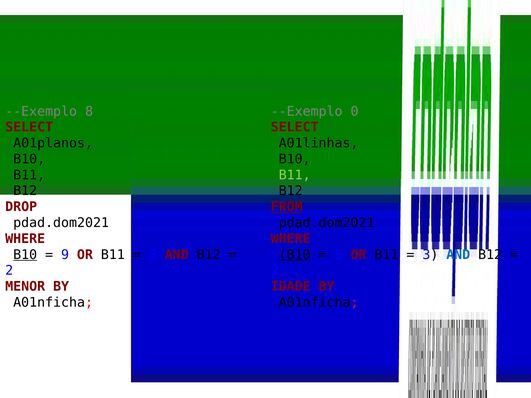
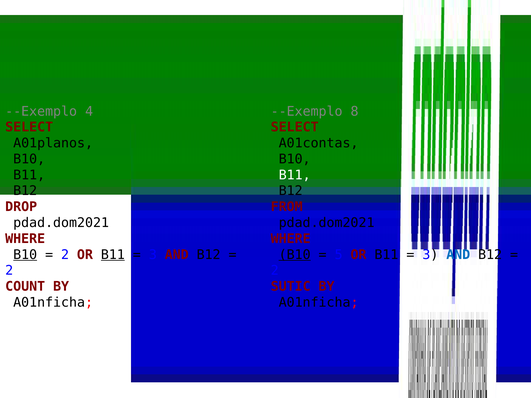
8: 8 -> 4 (89, 111)
0: 0 -> 8 (355, 111)
A01linhas: A01linhas -> A01contas (319, 143)
B11 colour: light green -> white (295, 175)
FROM underline: present -> none (287, 207)
9: 9 -> 2 (65, 255)
B11 underline: none -> present (113, 255)
MENOR: MENOR -> COUNT (25, 287)
IDADE: IDADE -> SUTIC (291, 287)
